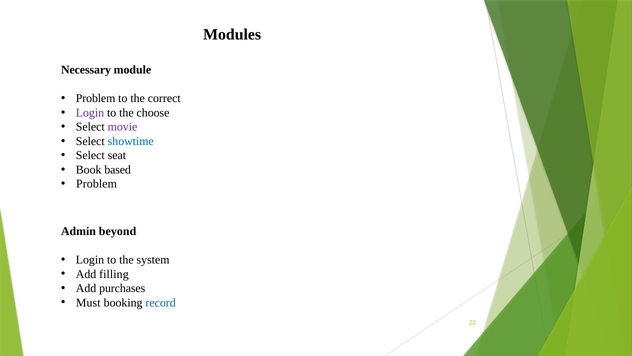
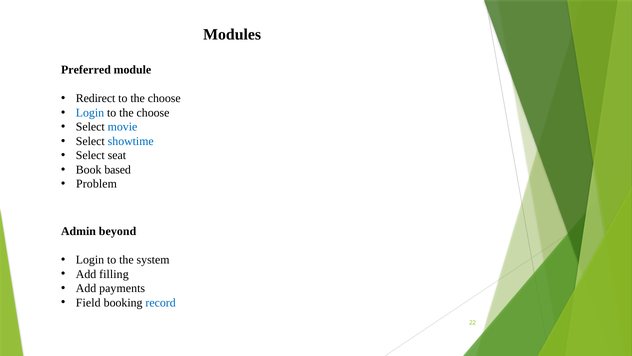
Necessary: Necessary -> Preferred (86, 70)
Problem: Problem -> Redirect (96, 98)
correct: correct -> choose (164, 98)
Login colour: purple -> blue (90, 113)
movie colour: purple -> blue (123, 127)
purchases: purchases -> payments (122, 288)
Must: Must -> Field (88, 302)
